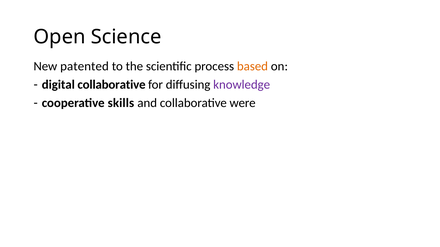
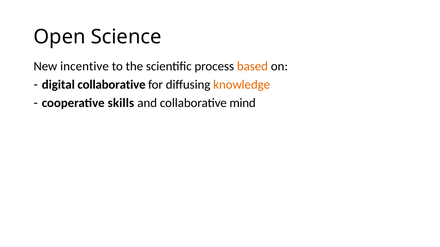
patented: patented -> incentive (85, 66)
knowledge colour: purple -> orange (242, 85)
were: were -> mind (243, 103)
